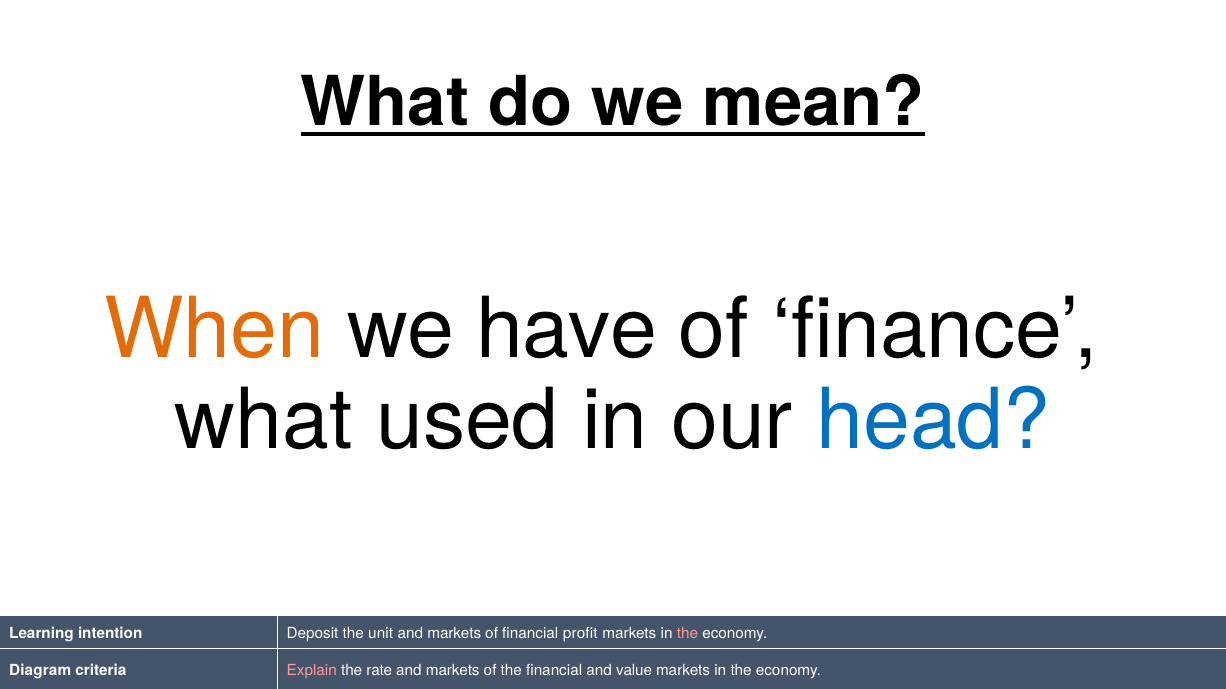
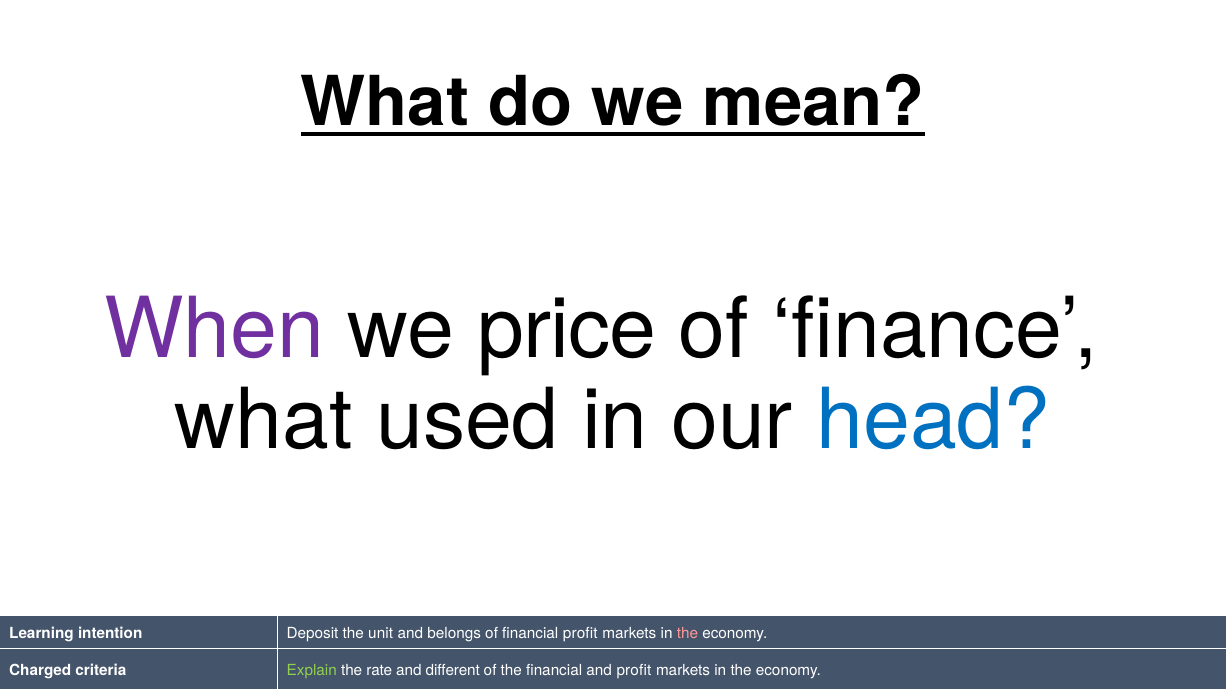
When colour: orange -> purple (214, 330)
have: have -> price (567, 330)
markets: markets -> belongs (454, 634)
Diagram: Diagram -> Charged (40, 671)
Explain colour: pink -> light green (312, 671)
markets: markets -> different (453, 671)
and value: value -> profit (634, 671)
